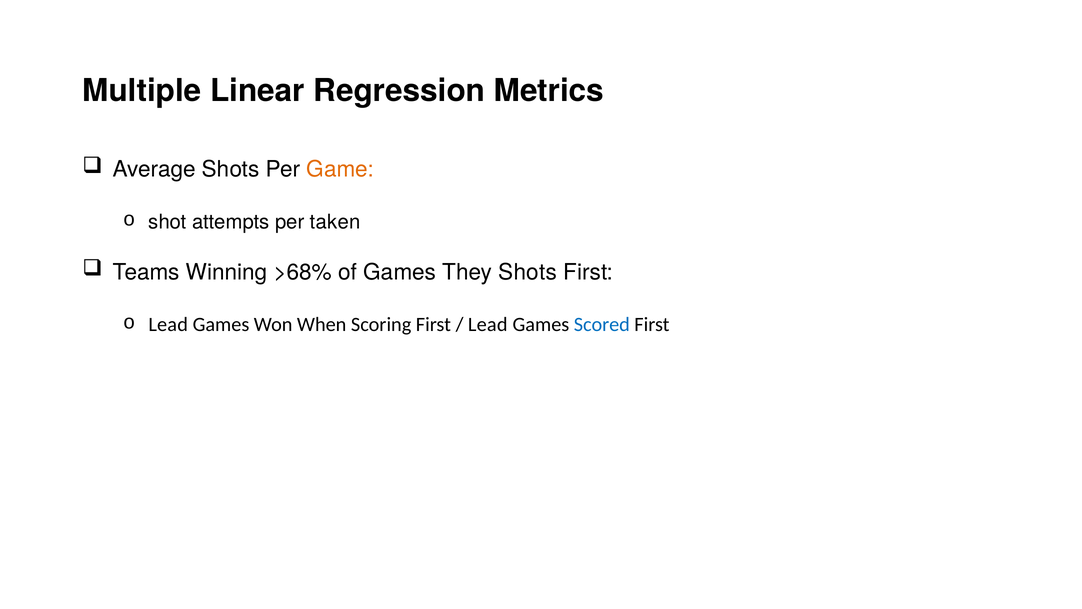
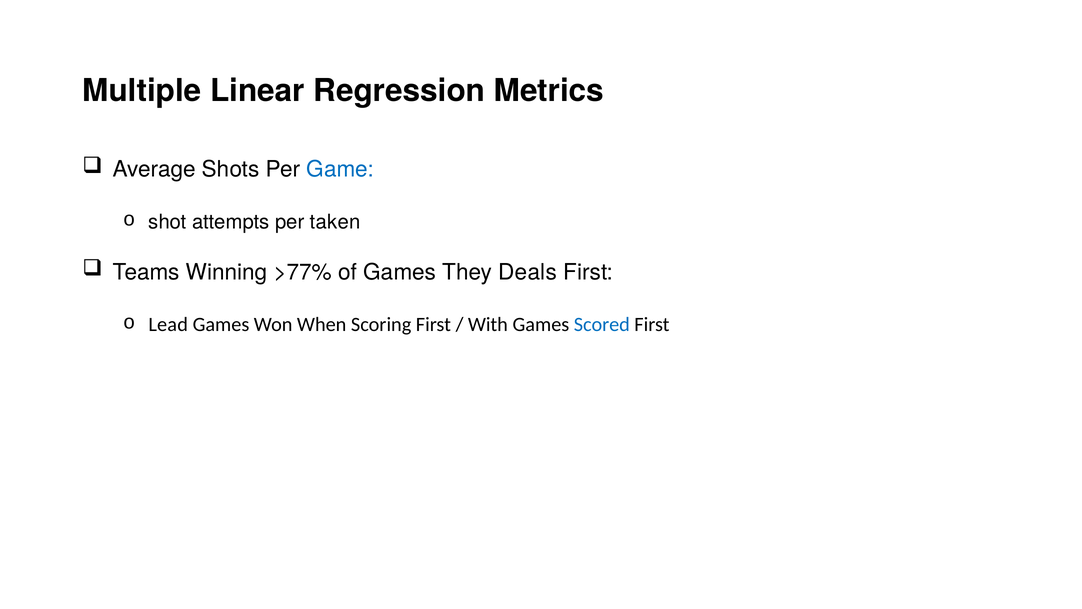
Game colour: orange -> blue (340, 169)
>68%: >68% -> >77% (303, 272)
They Shots: Shots -> Deals (528, 272)
Lead: Lead -> With (488, 325)
